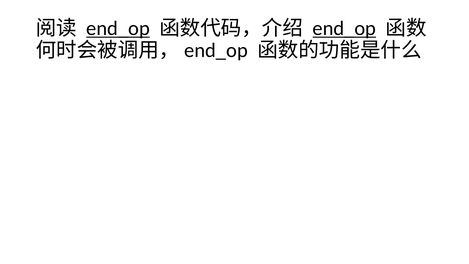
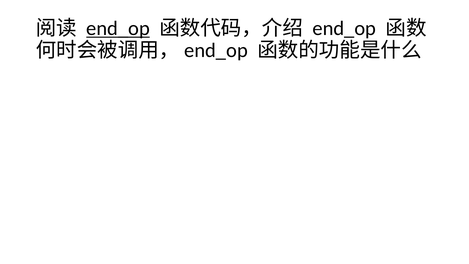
end_op underline: present -> none (344, 28)
